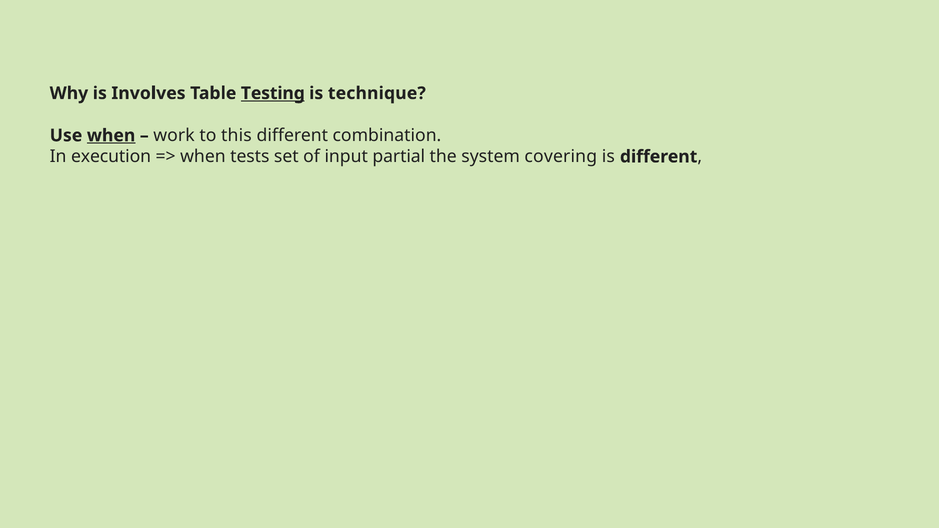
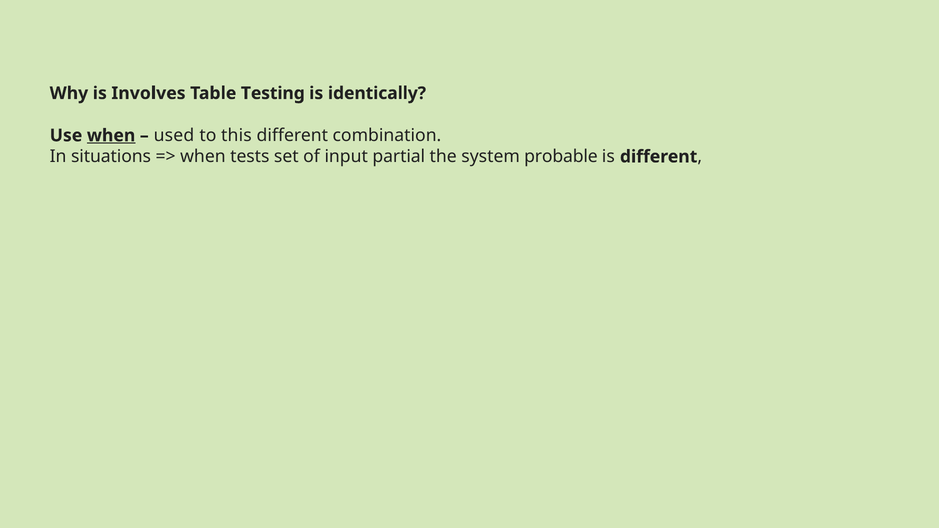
Testing underline: present -> none (273, 93)
technique: technique -> identically (377, 93)
work: work -> used (174, 136)
execution: execution -> situations (111, 157)
covering: covering -> probable (561, 157)
